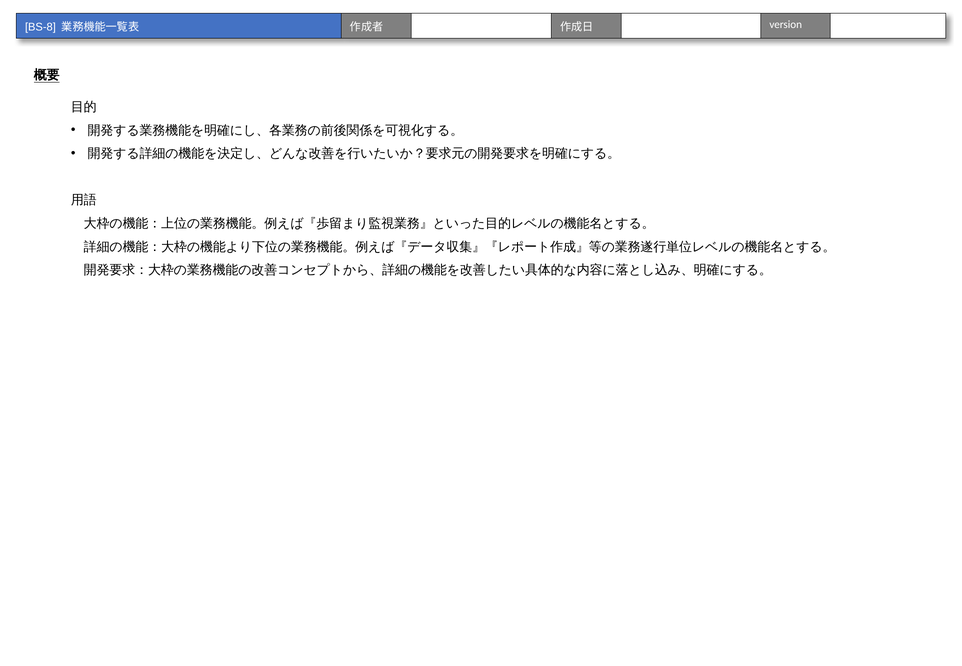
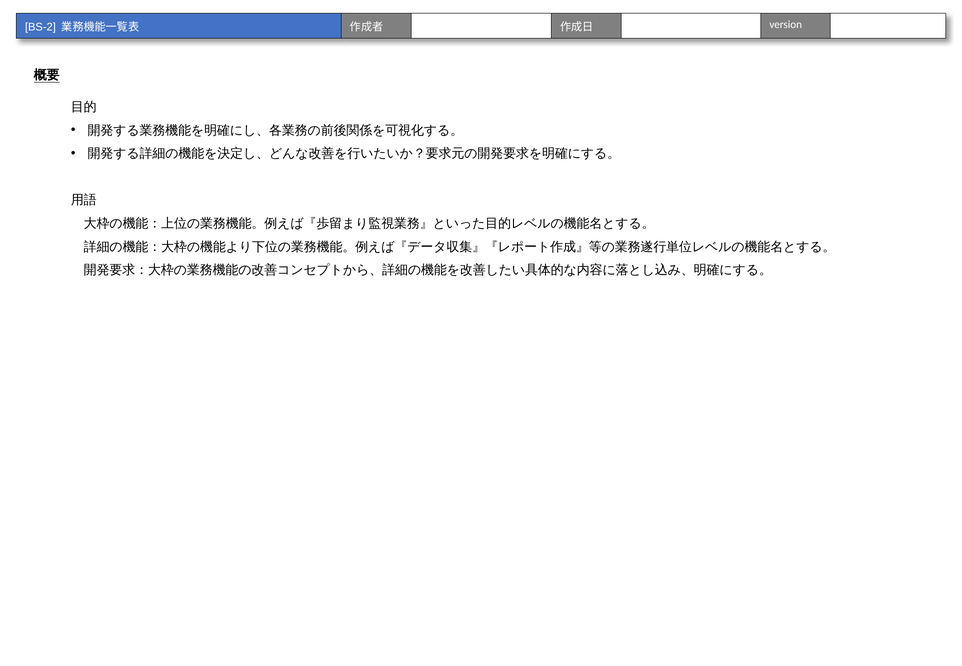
BS-8: BS-8 -> BS-2 (40, 27)
